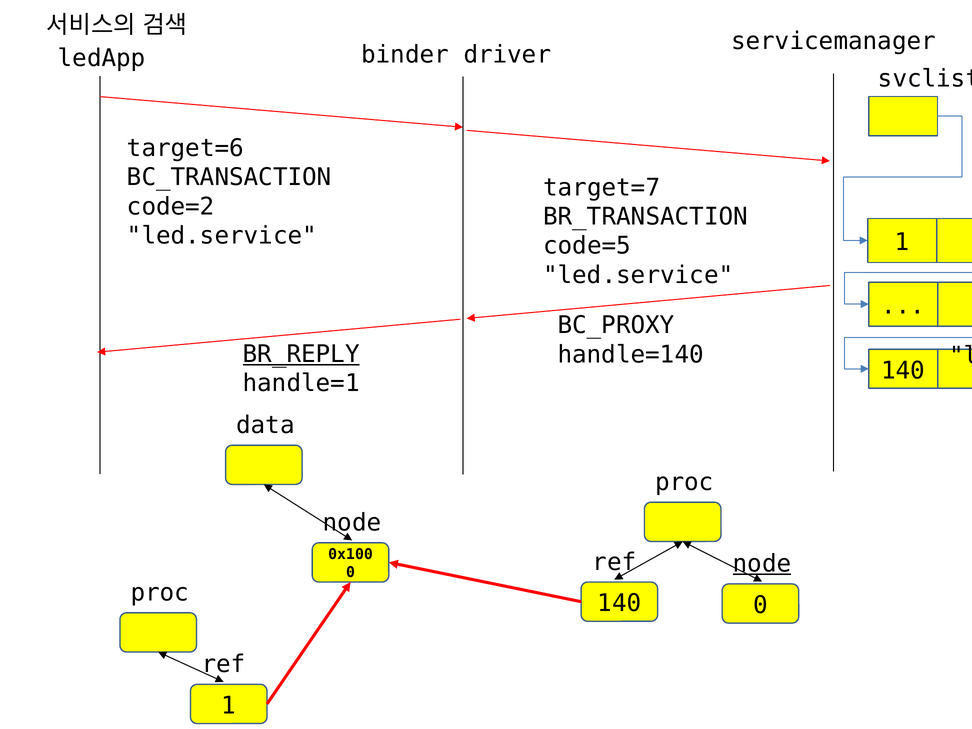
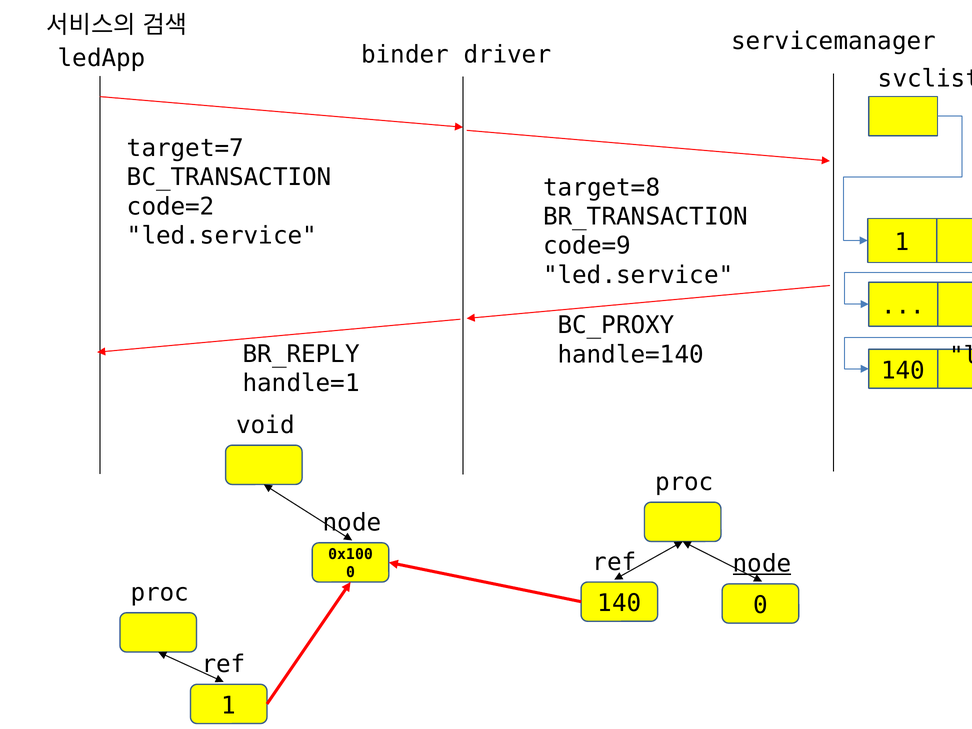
target=6: target=6 -> target=7 (185, 148)
target=7: target=7 -> target=8 (602, 188)
code=5: code=5 -> code=9 (587, 246)
BR_REPLY underline: present -> none (301, 354)
data: data -> void (265, 425)
